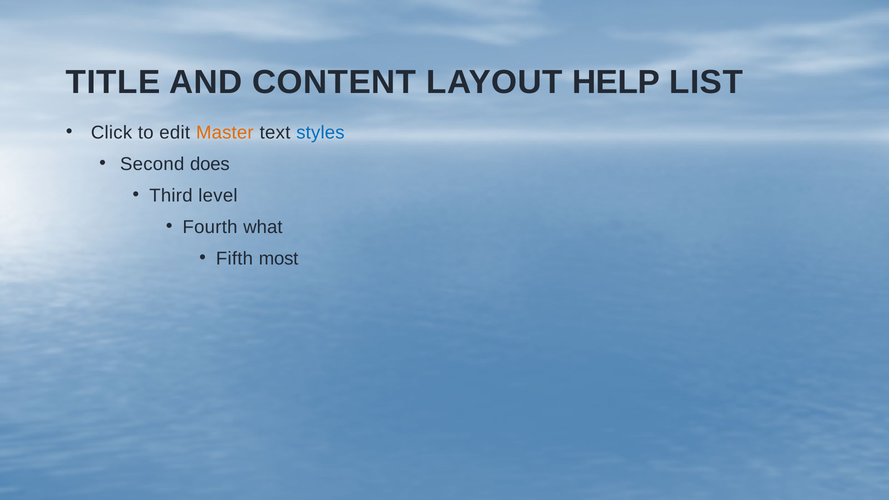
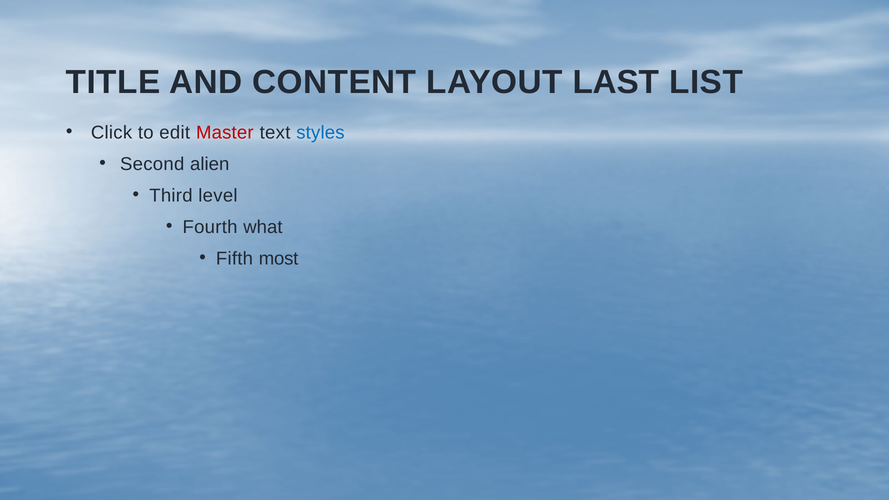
HELP: HELP -> LAST (616, 82)
Master colour: orange -> red (225, 132)
does: does -> alien (210, 164)
